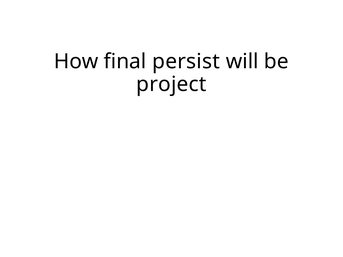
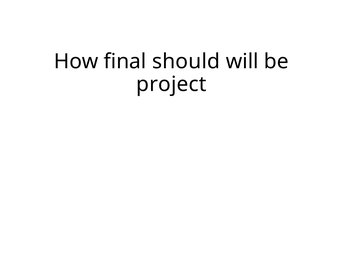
persist: persist -> should (186, 62)
